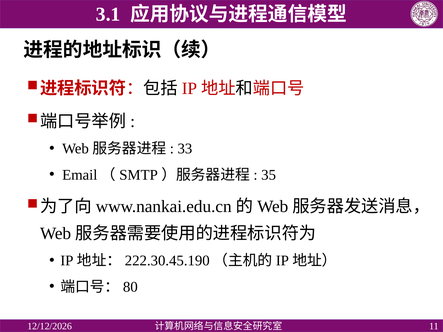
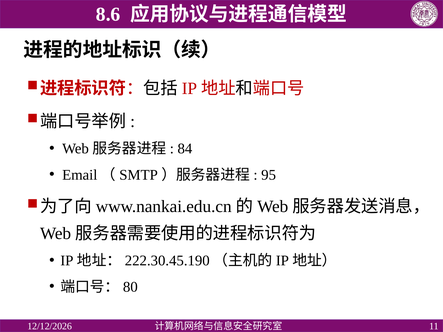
3.1: 3.1 -> 8.6 (108, 14)
33: 33 -> 84 (185, 149)
35: 35 -> 95 (269, 175)
